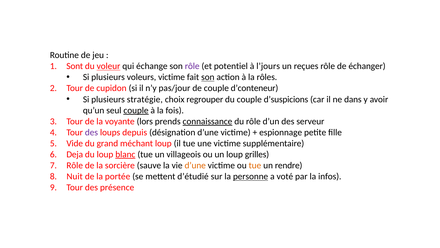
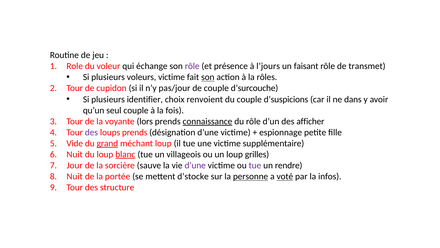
Sont: Sont -> Role (75, 66)
voleur underline: present -> none (108, 66)
potentiel: potentiel -> présence (231, 66)
reçues: reçues -> faisant (306, 66)
échanger: échanger -> transmet (367, 66)
d’conteneur: d’conteneur -> d’surcouche (255, 88)
stratégie: stratégie -> identifier (145, 99)
regrouper: regrouper -> renvoient (205, 99)
couple underline: present -> none (136, 110)
serveur: serveur -> afficher (310, 121)
loups depuis: depuis -> prends (135, 132)
grand underline: none -> present (107, 143)
Deja: Deja -> Nuit (75, 154)
Rôle: Rôle -> Jour (75, 165)
d’une colour: orange -> purple (195, 165)
tue colour: orange -> purple (255, 165)
d’étudié: d’étudié -> d’stocke (193, 176)
voté underline: none -> present (285, 176)
présence: présence -> structure (117, 187)
